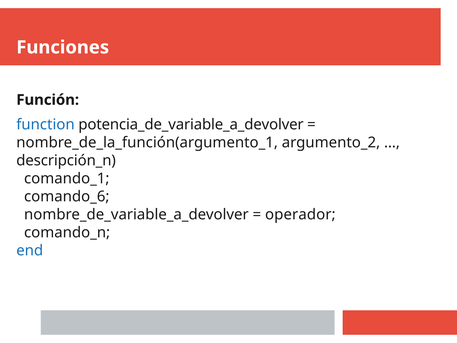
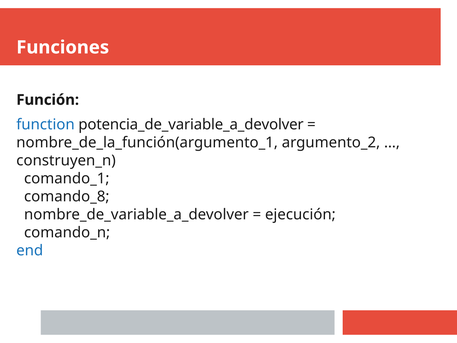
descripción_n: descripción_n -> construyen_n (66, 160)
comando_6: comando_6 -> comando_8 (67, 196)
operador: operador -> ejecución (300, 214)
